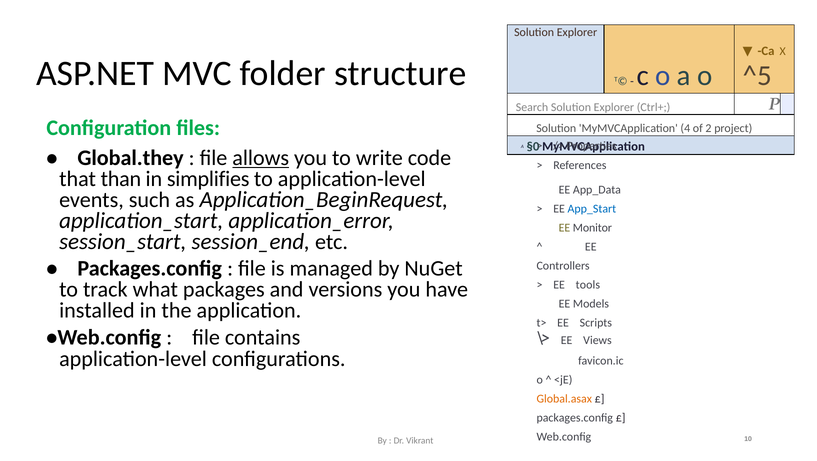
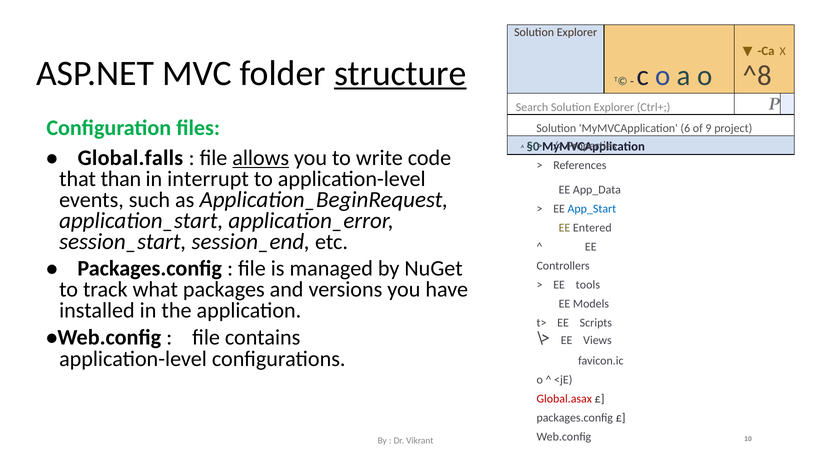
structure underline: none -> present (400, 73)
^5: ^5 -> ^8 (757, 76)
4: 4 -> 6 (685, 128)
2: 2 -> 9 (708, 128)
Global.they: Global.they -> Global.falls (130, 158)
simplifies: simplifies -> interrupt (208, 179)
Monitor: Monitor -> Entered (592, 227)
Global.asax colour: orange -> red (564, 398)
